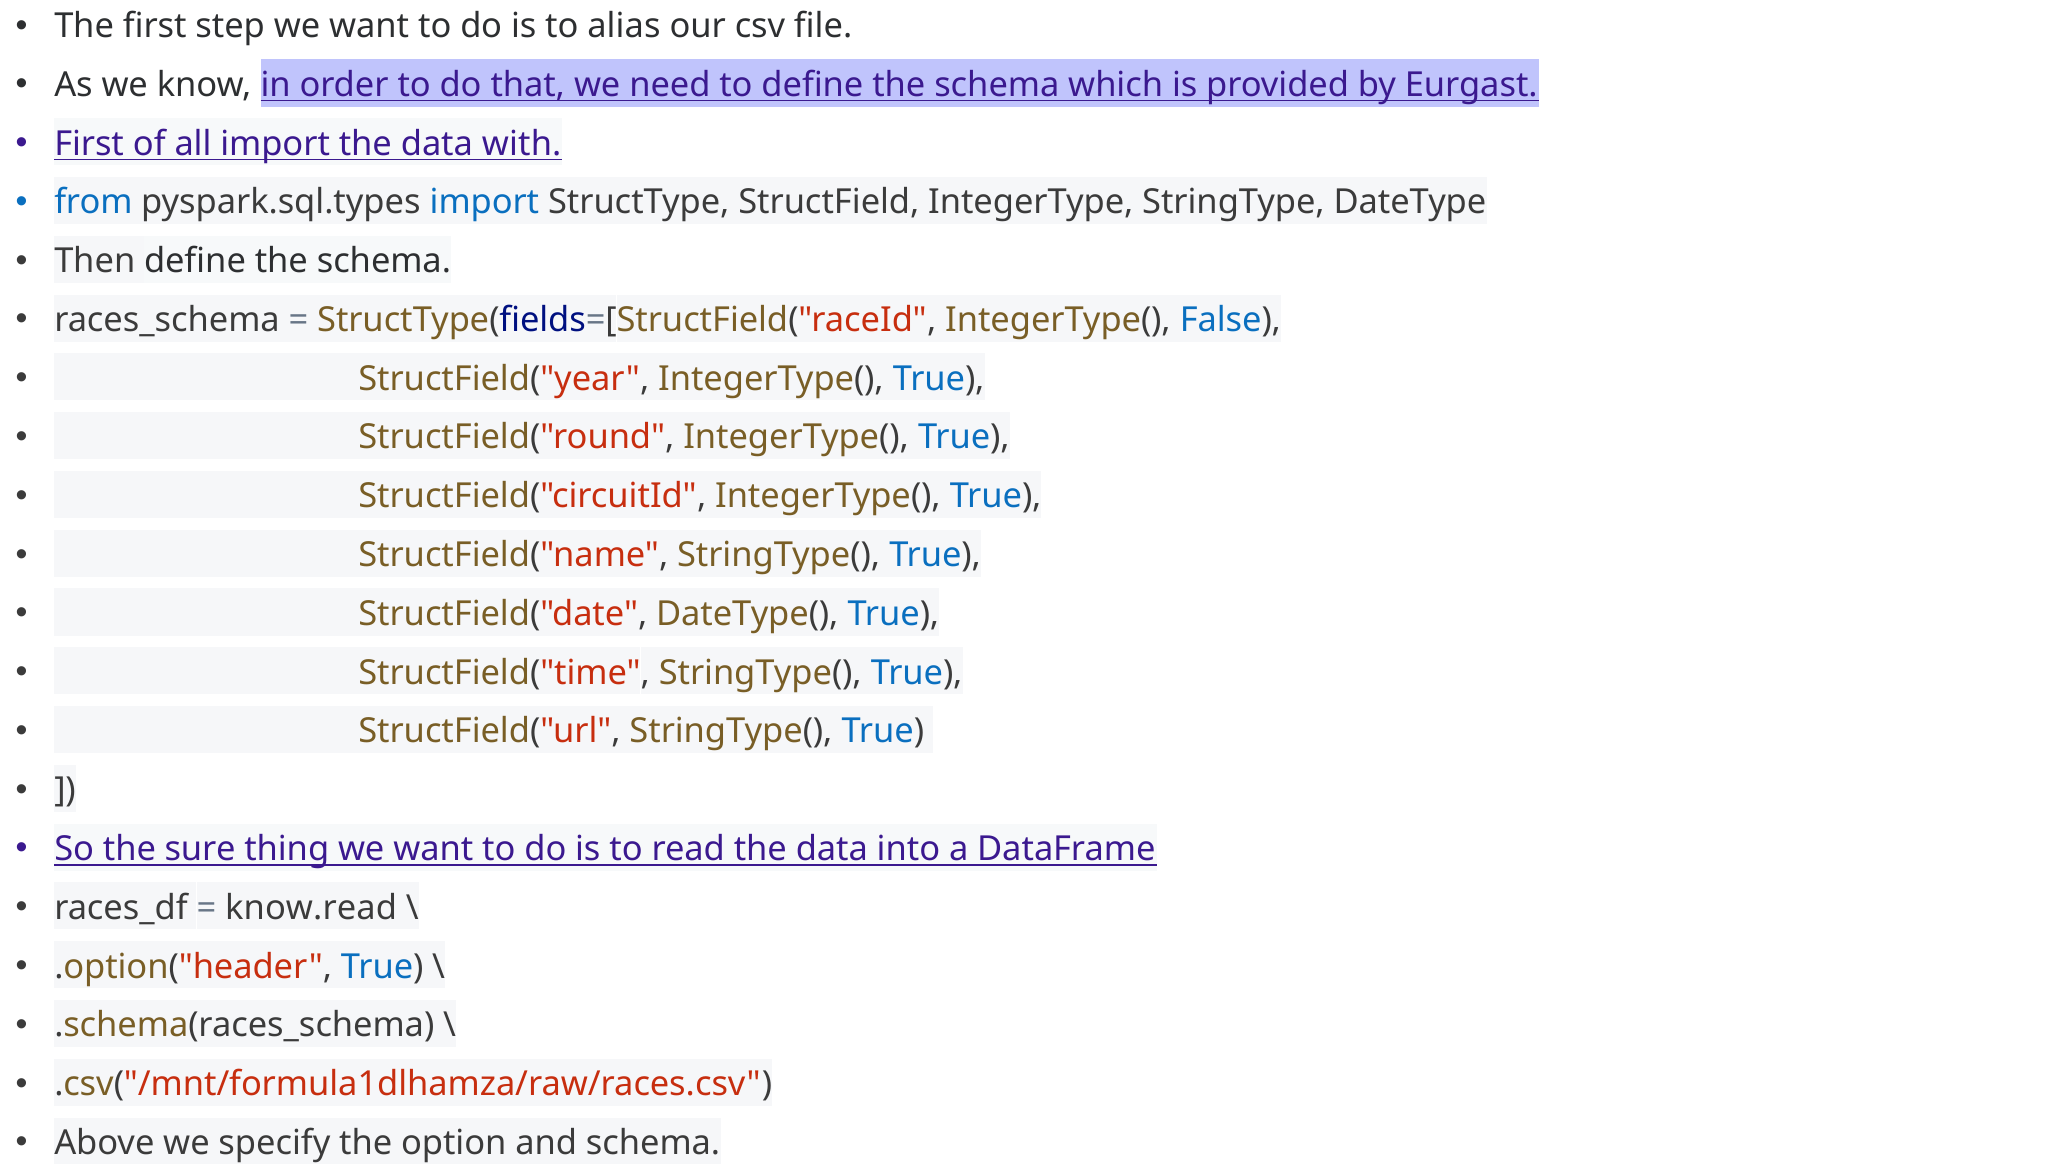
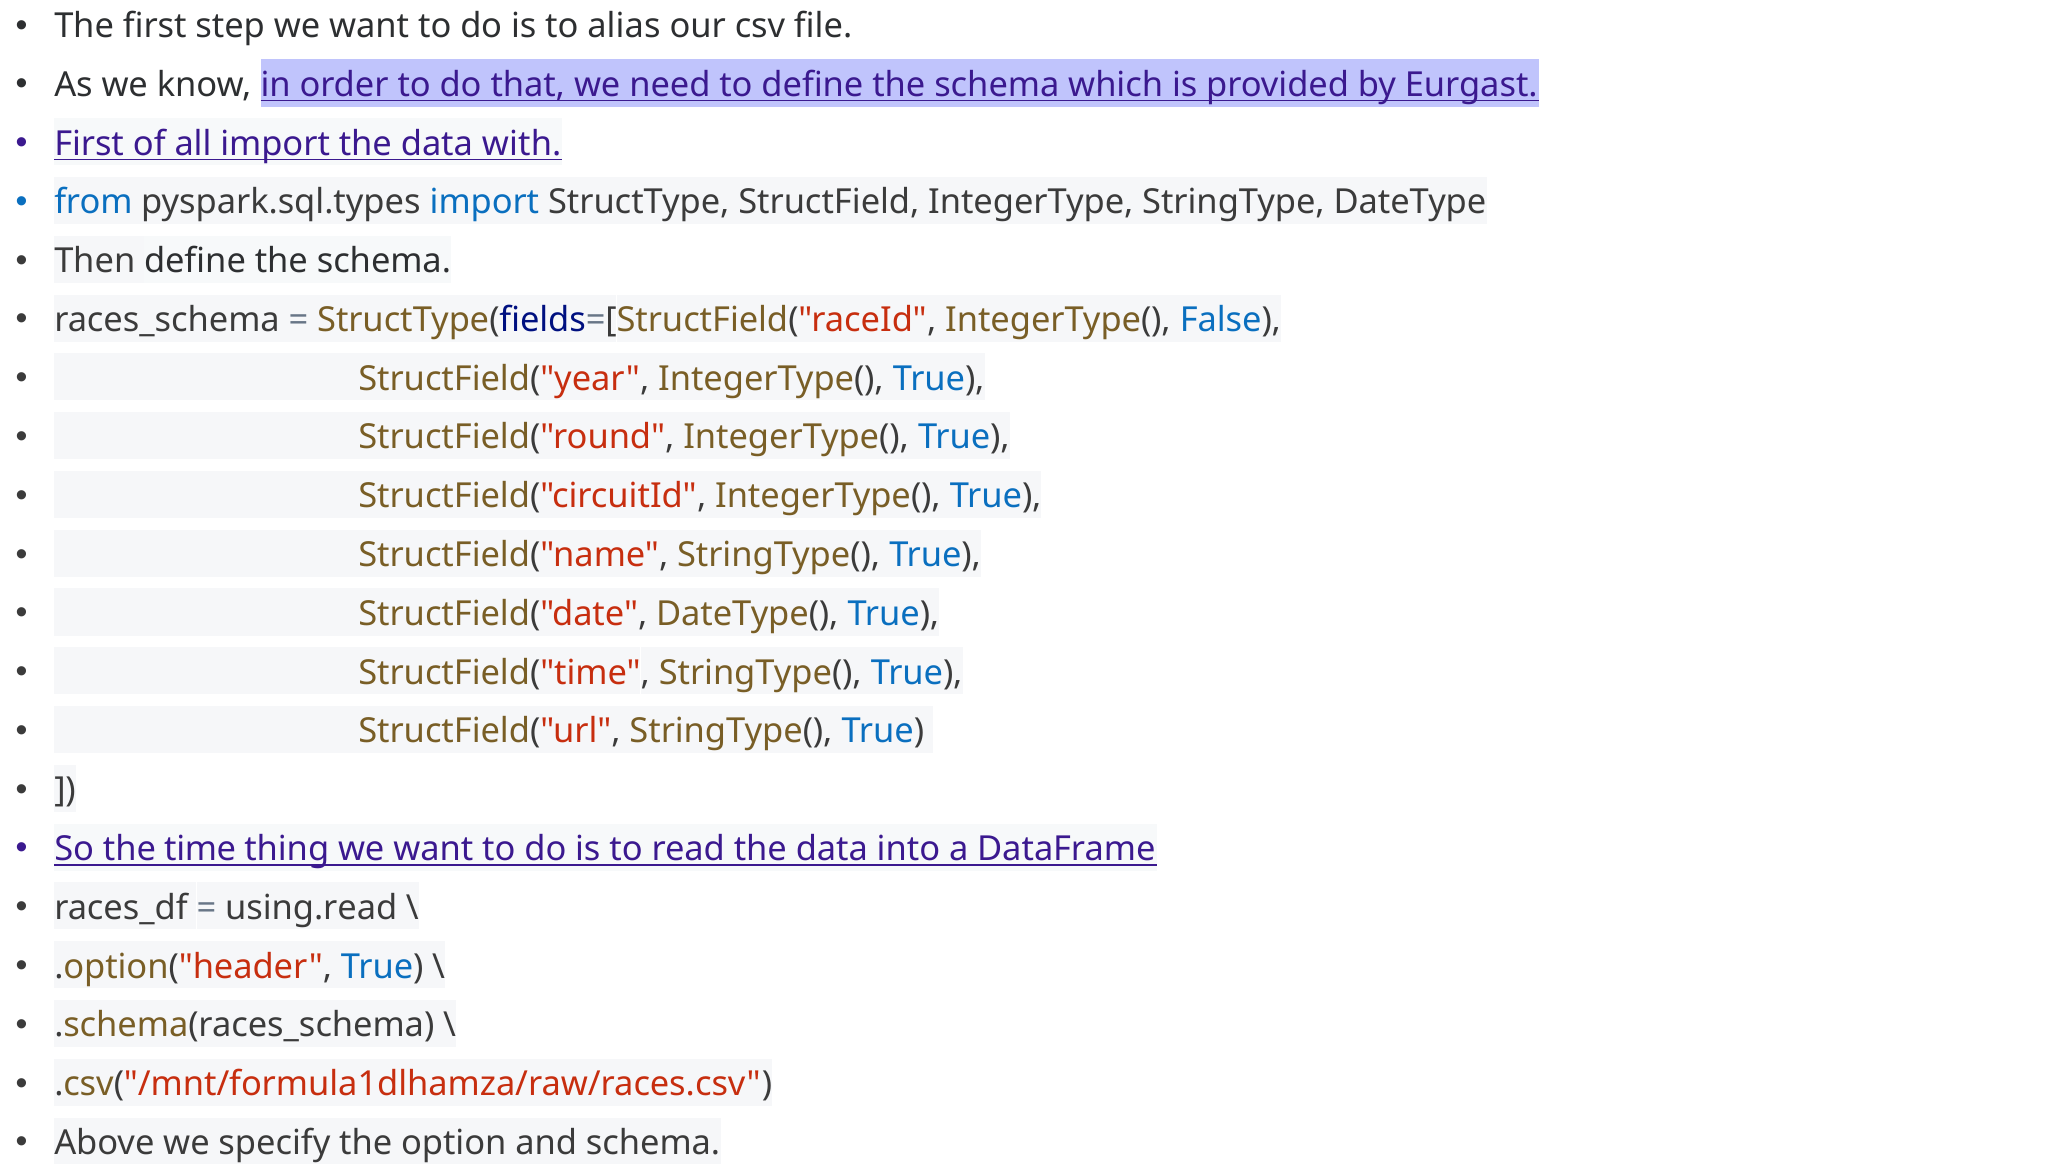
sure: sure -> time (200, 849)
know.read: know.read -> using.read (311, 908)
